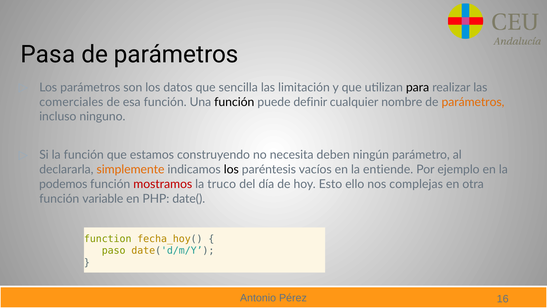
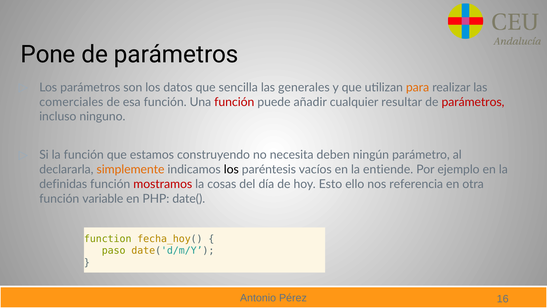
Pasa: Pasa -> Pone (48, 54)
limitación: limitación -> generales (304, 87)
para colour: black -> orange (418, 87)
función colour: black -> red (234, 102)
definir: definir -> añadir (310, 102)
nombre: nombre -> resultar (402, 102)
parámetros colour: orange -> red (473, 102)
podemos: podemos -> definidas (63, 184)
truco: truco -> cosas (222, 184)
complejas: complejas -> referencia (416, 184)
